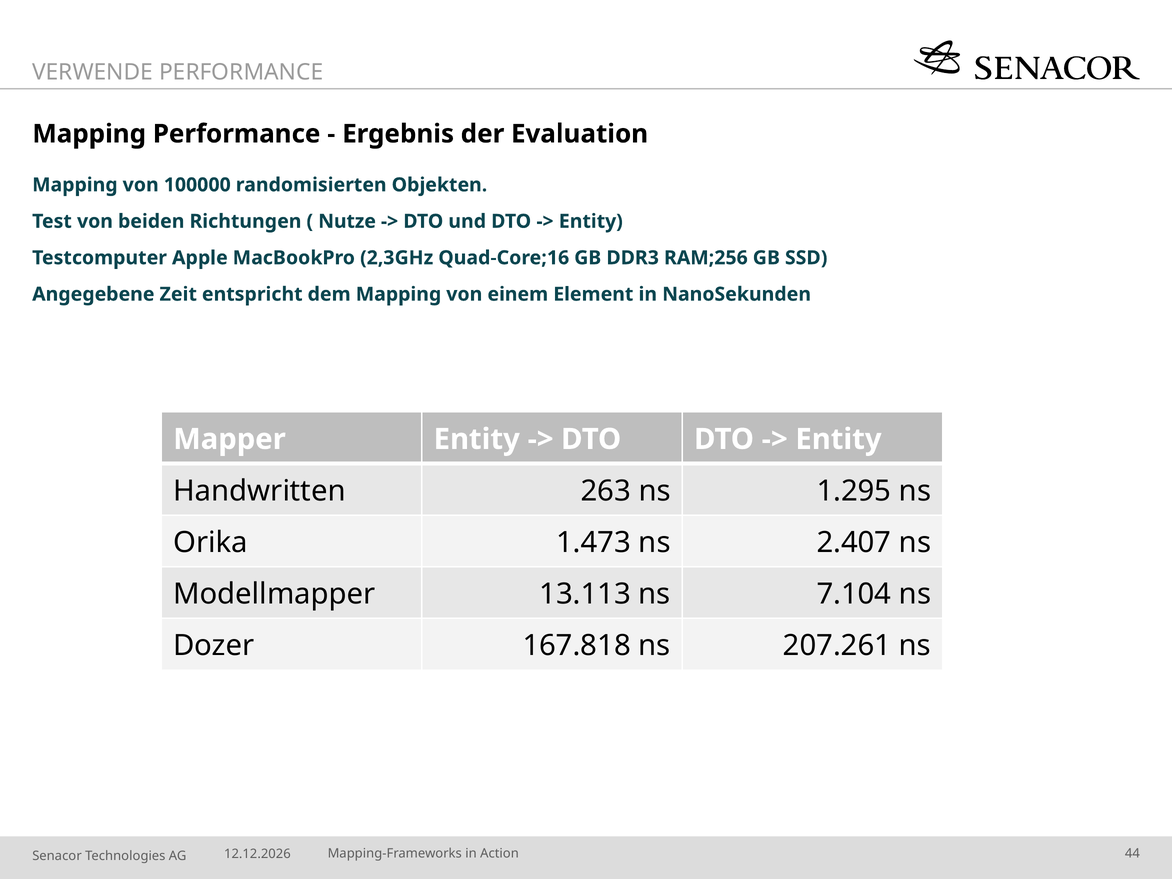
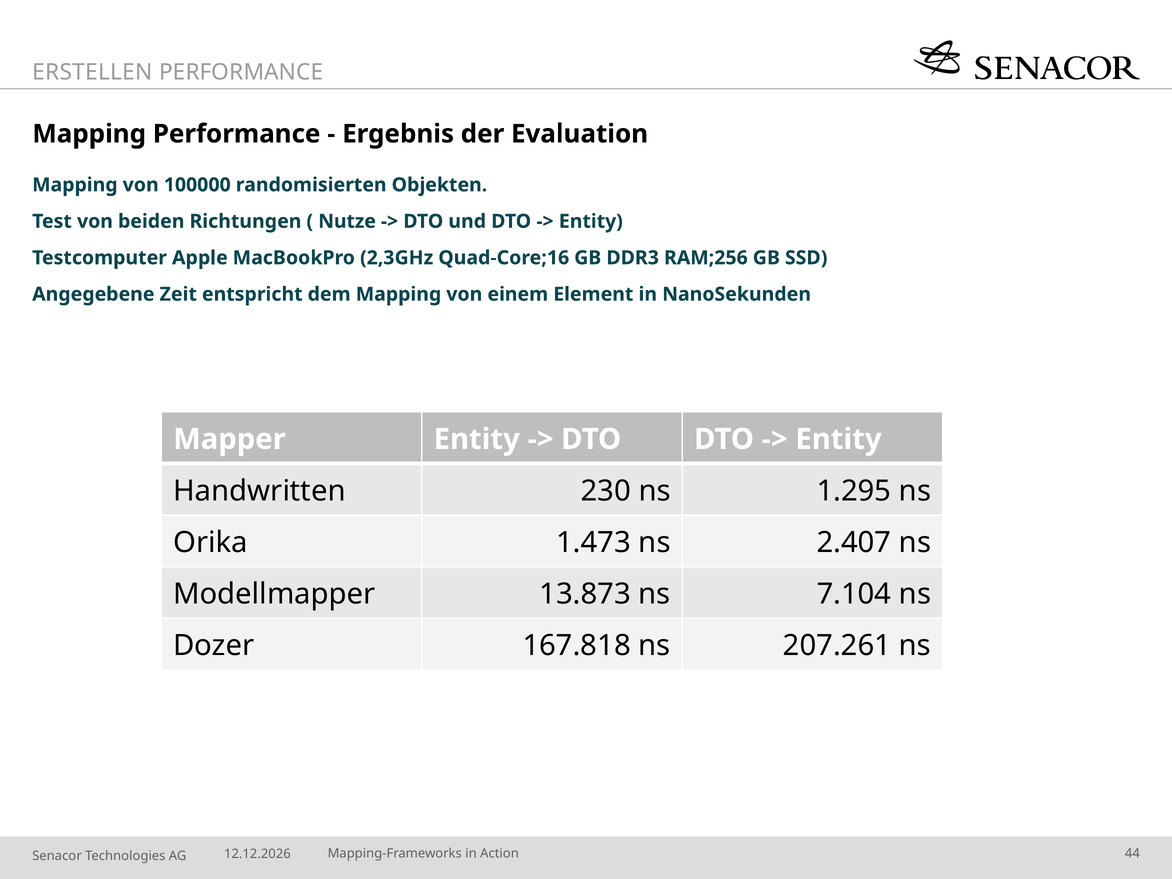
VERWENDE: VERWENDE -> ERSTELLEN (92, 72)
263: 263 -> 230 (606, 491)
13.113: 13.113 -> 13.873 (585, 594)
